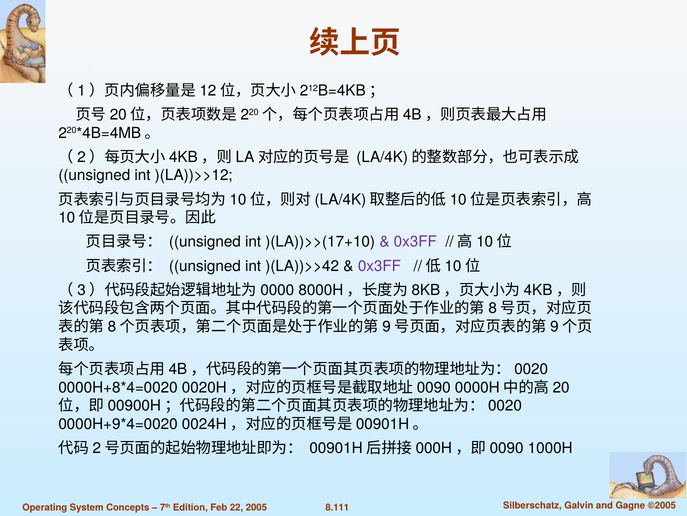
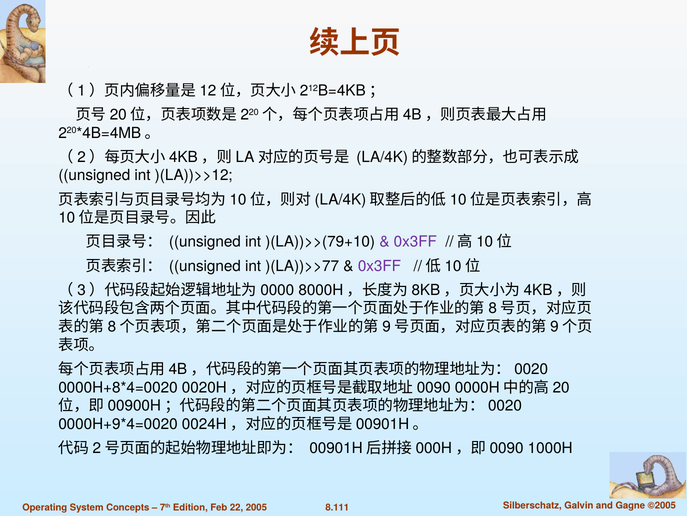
)(LA))>>(17+10: )(LA))>>(17+10 -> )(LA))>>(79+10 (320, 242)
)(LA))>>42: )(LA))>>42 -> )(LA))>>77 (302, 266)
